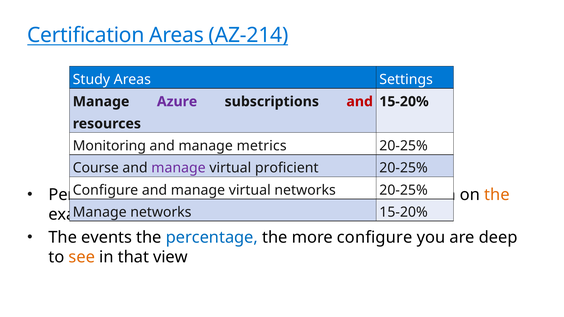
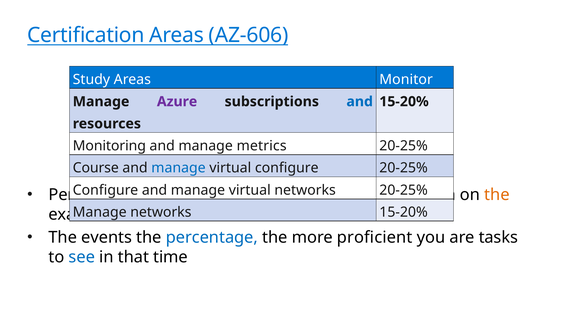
AZ-214: AZ-214 -> AZ-606 (249, 35)
Settings: Settings -> Monitor (406, 80)
and colour: red -> blue (360, 102)
manage colour: purple -> blue (179, 168)
virtual proficient: proficient -> configure (287, 168)
more configure: configure -> proficient (375, 238)
deep: deep -> tasks (498, 238)
see colour: orange -> blue (82, 257)
view: view -> time (170, 257)
